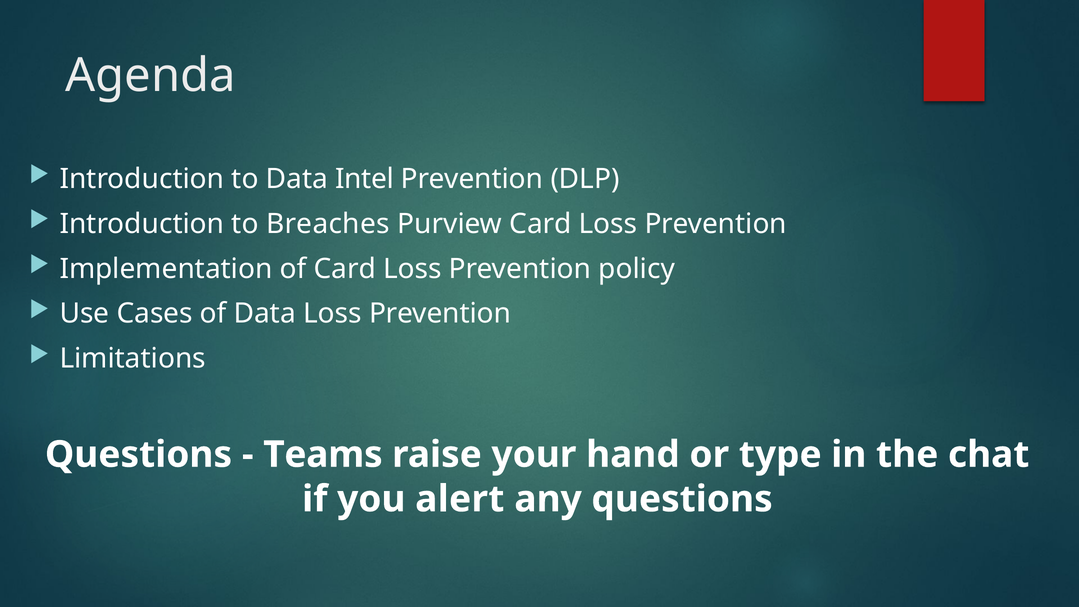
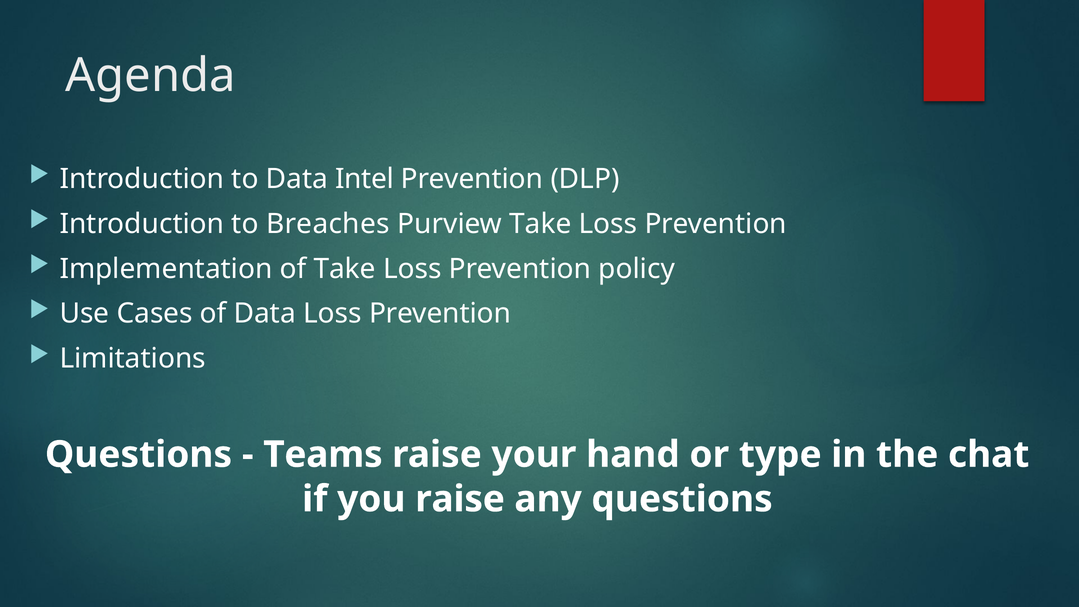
Purview Card: Card -> Take (540, 224)
of Card: Card -> Take (345, 269)
you alert: alert -> raise (460, 499)
